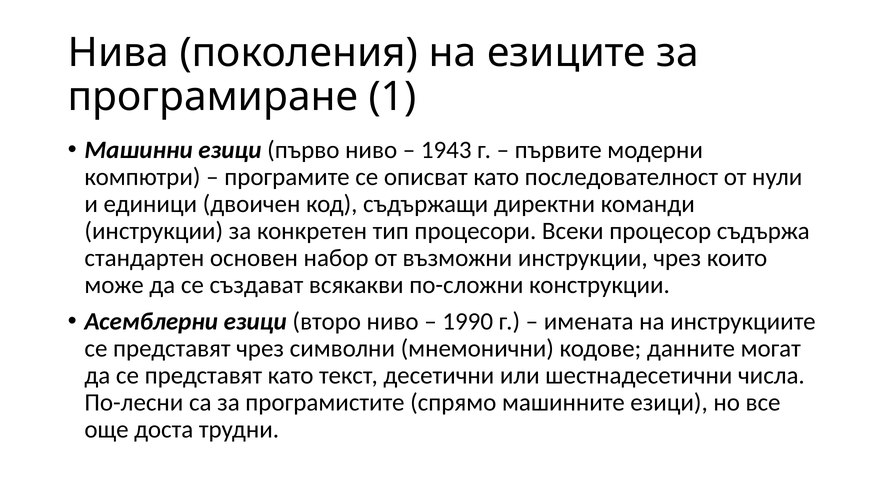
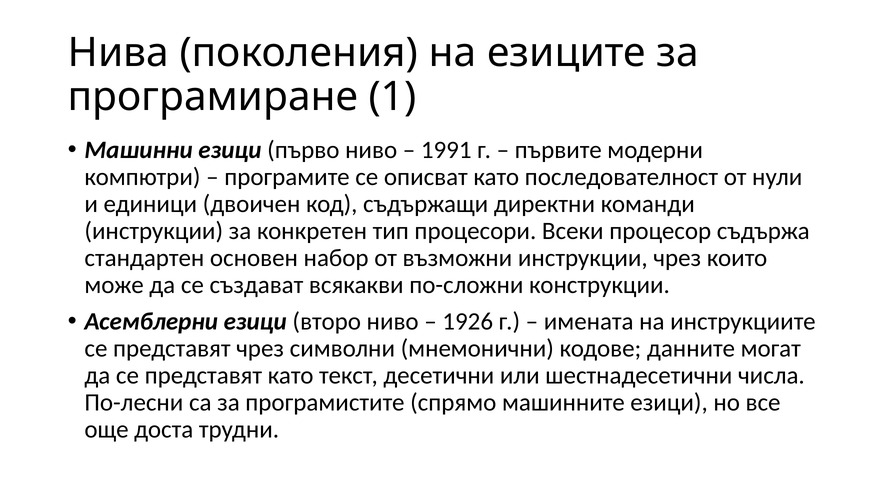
1943: 1943 -> 1991 (446, 150)
1990: 1990 -> 1926 (468, 321)
